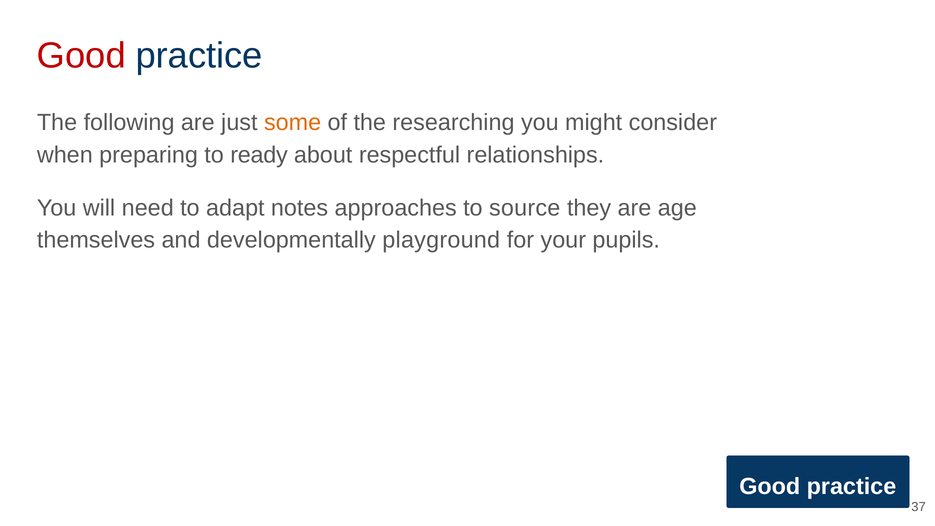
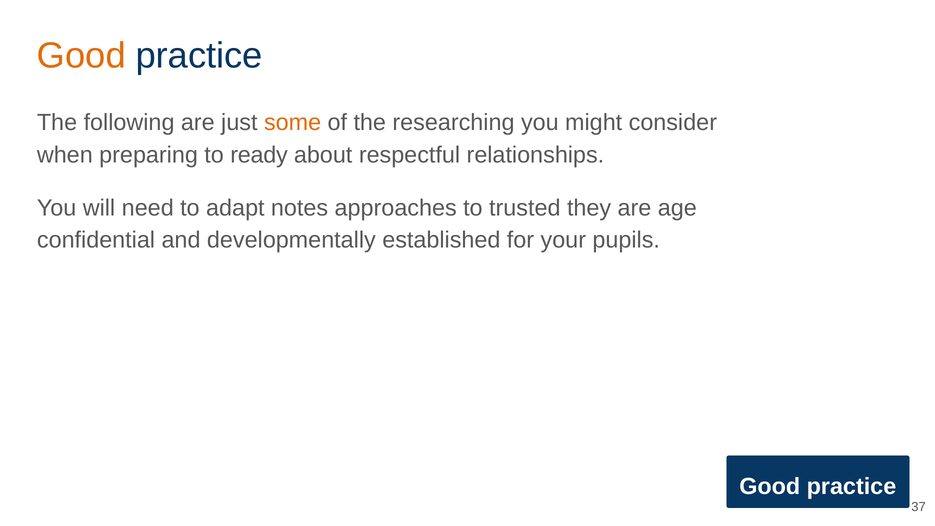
Good colour: red -> orange (81, 56)
source: source -> trusted (525, 208)
themselves: themselves -> confidential (96, 240)
playground: playground -> established (441, 240)
